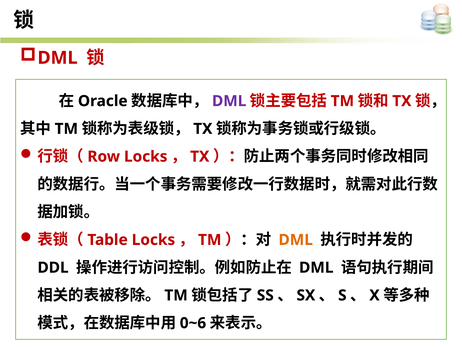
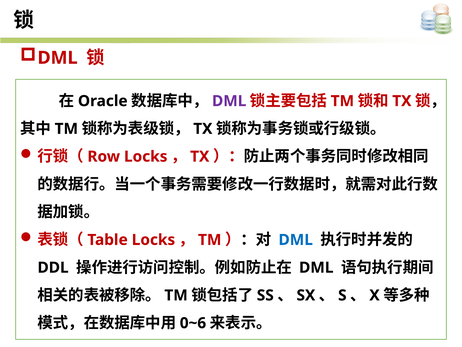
DML colour: orange -> blue (296, 240)
